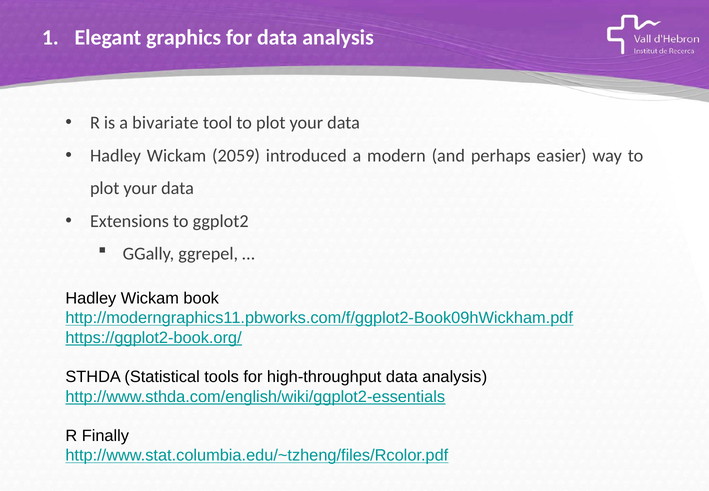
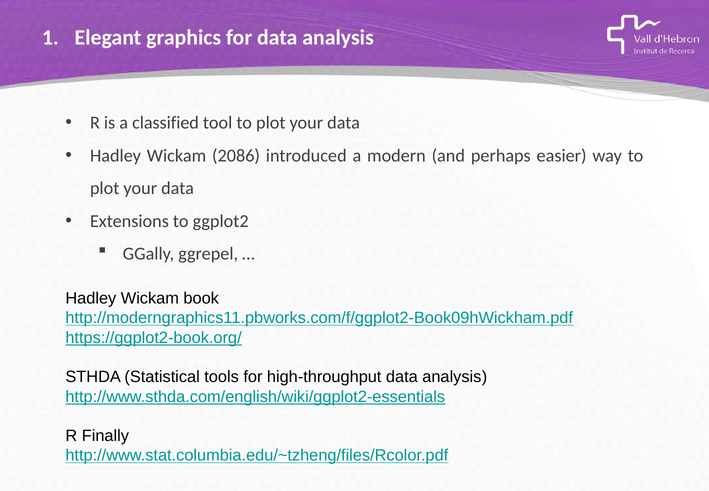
bivariate: bivariate -> classified (166, 123)
2059: 2059 -> 2086 (236, 156)
